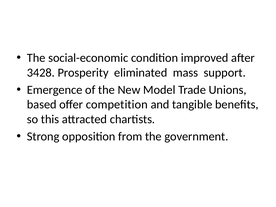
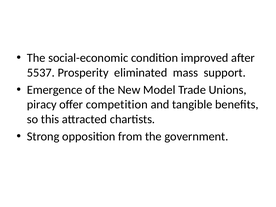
3428: 3428 -> 5537 (41, 73)
based: based -> piracy (42, 105)
